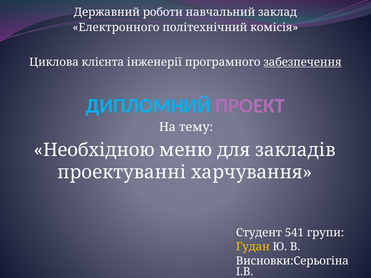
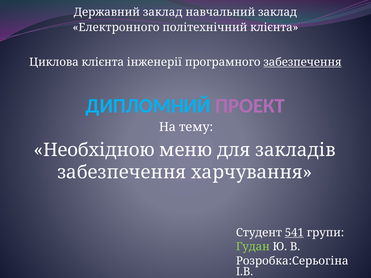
Державний роботи: роботи -> заклад (163, 12)
політехнічний комісія: комісія -> клієнта (274, 27)
проектуванні: проектуванні -> забезпечення (122, 172)
541 underline: none -> present (294, 233)
Гудан colour: yellow -> light green (253, 247)
Висновки:Серьогіна: Висновки:Серьогіна -> Розробка:Серьогіна (292, 261)
